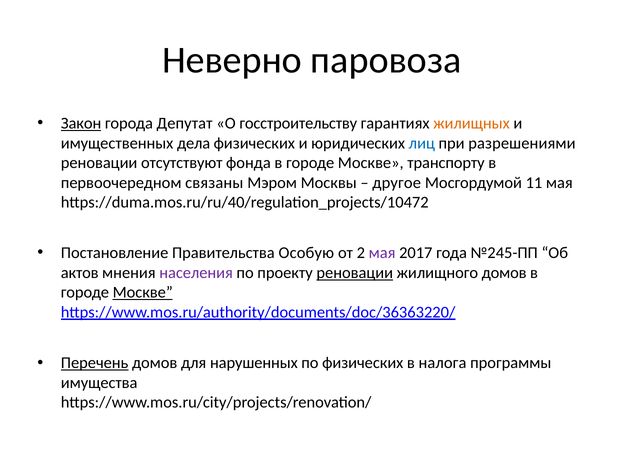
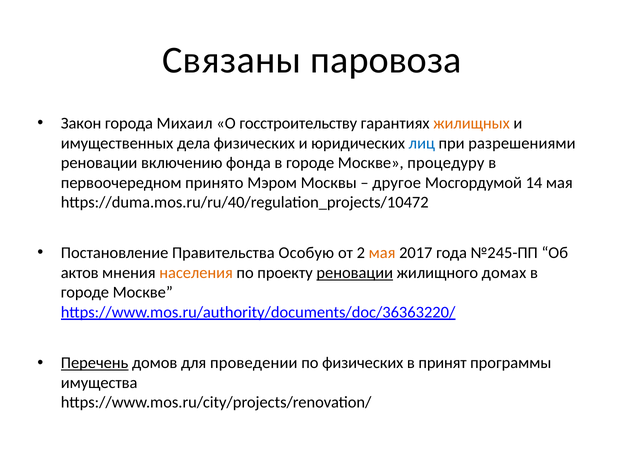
Неверно: Неверно -> Связаны (232, 60)
Закон underline: present -> none (81, 123)
Депутат: Депутат -> Михаил (185, 123)
отсутствуют: отсутствуют -> включению (182, 163)
транспорту: транспорту -> процедуру (446, 163)
связаны: связаны -> принято (214, 183)
11: 11 -> 14 (534, 183)
мая colour: purple -> orange (382, 253)
населения colour: purple -> orange (196, 273)
жилищного домов: домов -> домах (504, 273)
Москве underline: present -> none (143, 292)
нарушенных: нарушенных -> проведении (254, 363)
налога: налога -> принят (443, 363)
